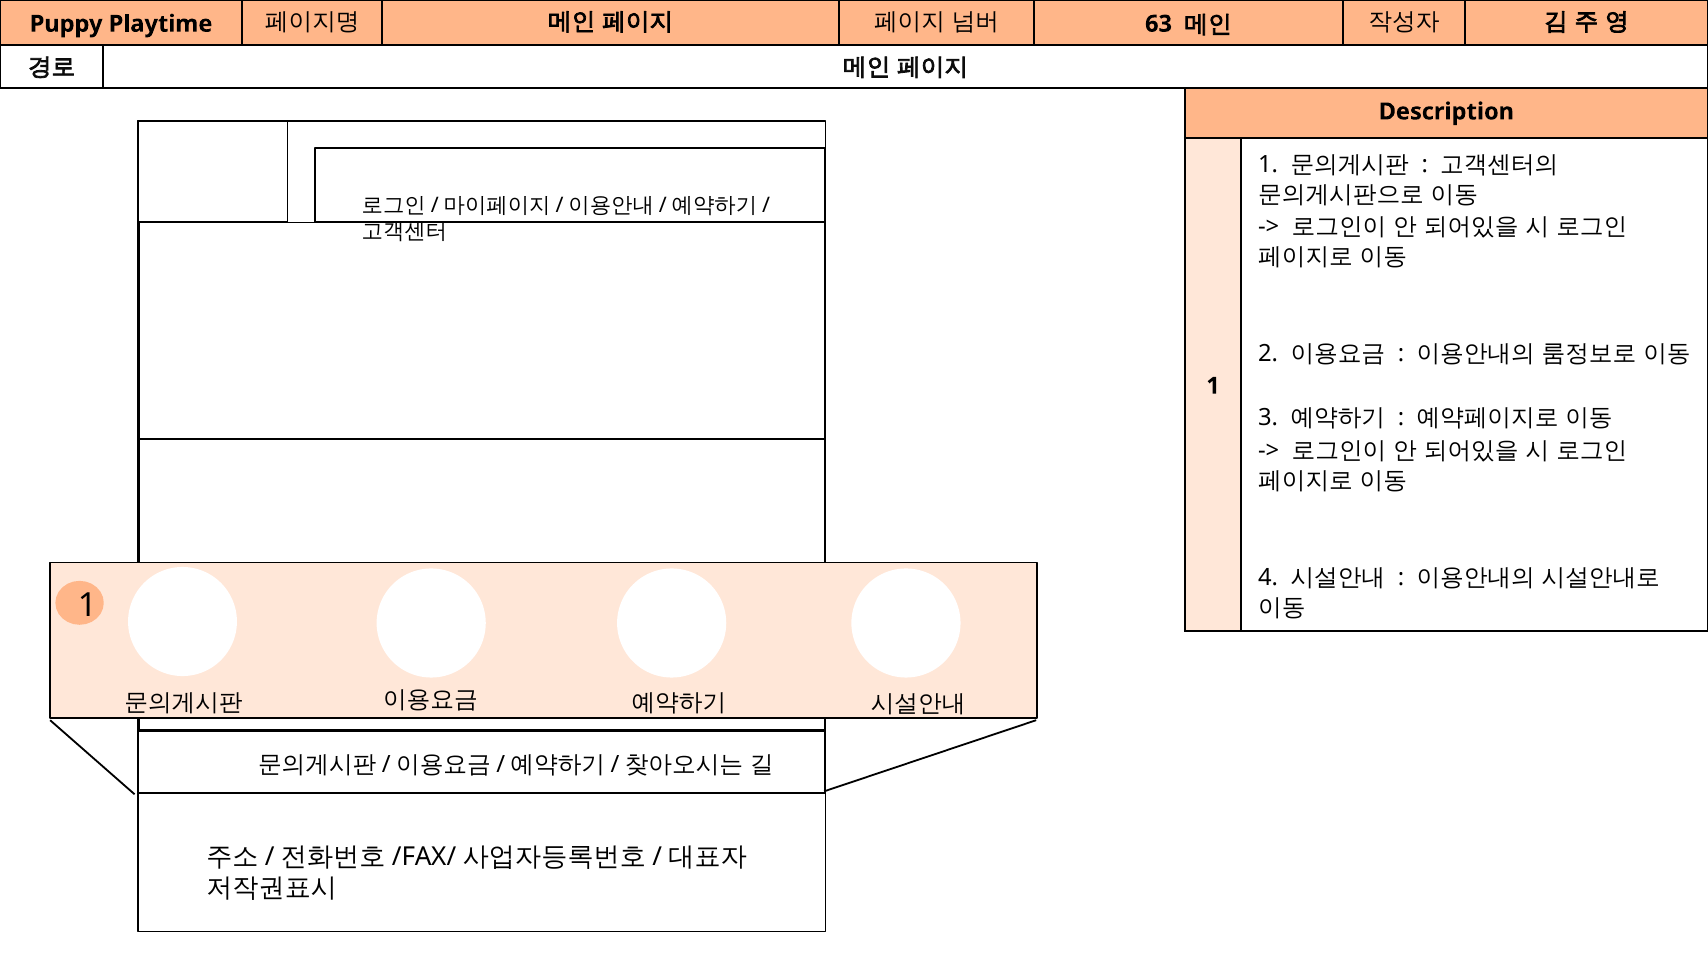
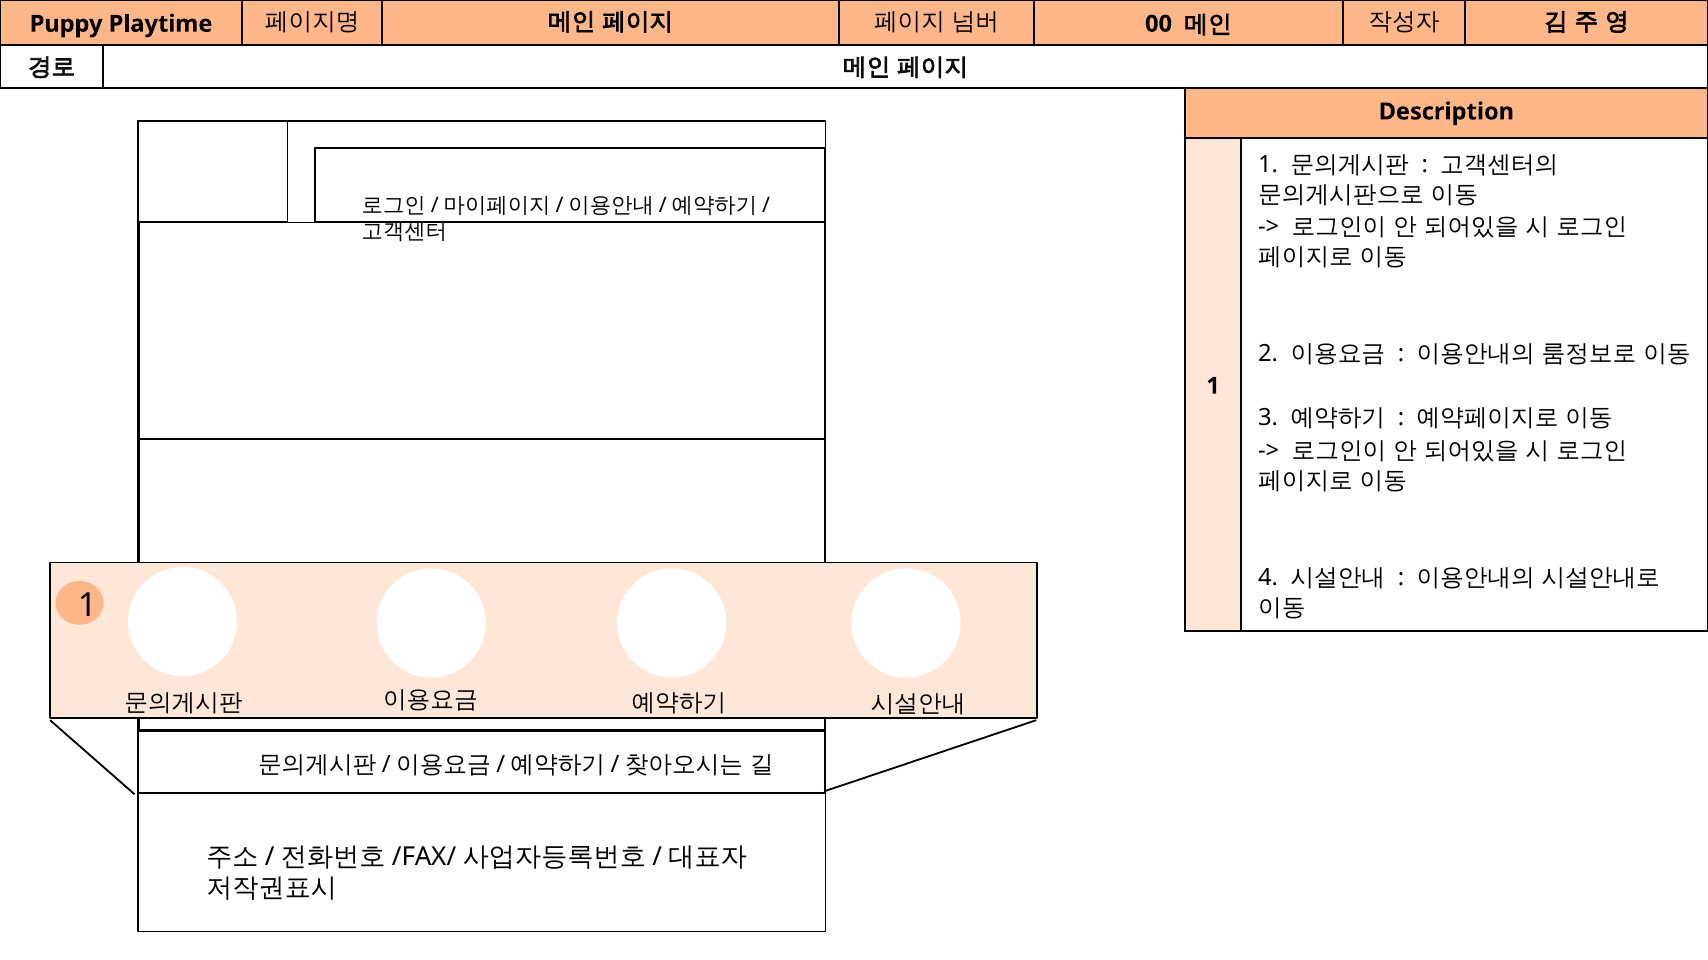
63: 63 -> 00 (1159, 24)
